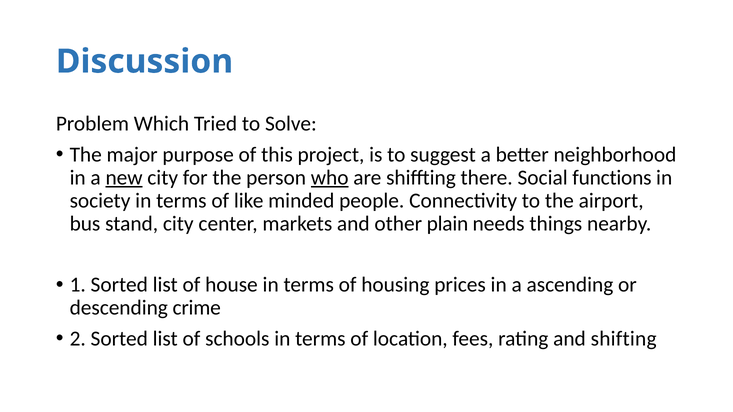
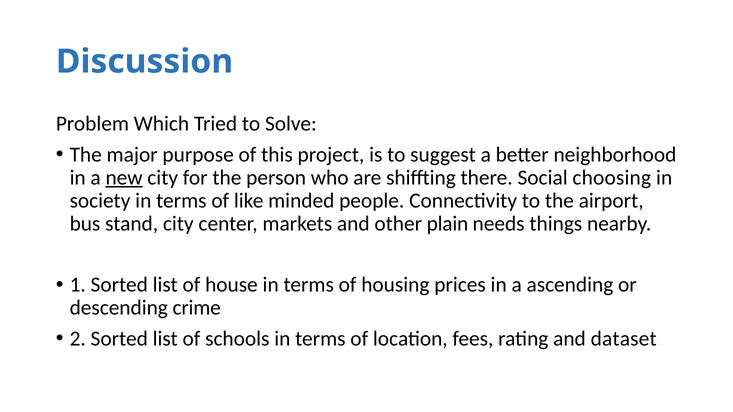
who underline: present -> none (330, 178)
functions: functions -> choosing (612, 178)
shifting: shifting -> dataset (624, 339)
